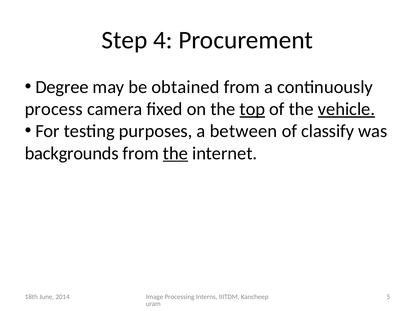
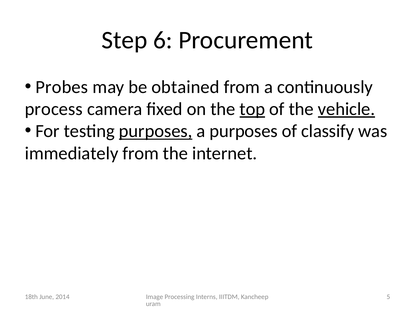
4: 4 -> 6 (163, 40)
Degree: Degree -> Probes (62, 87)
purposes underline: none -> present (156, 131)
a between: between -> purposes (244, 131)
backgrounds: backgrounds -> immediately (72, 153)
the underline: present -> none (175, 153)
